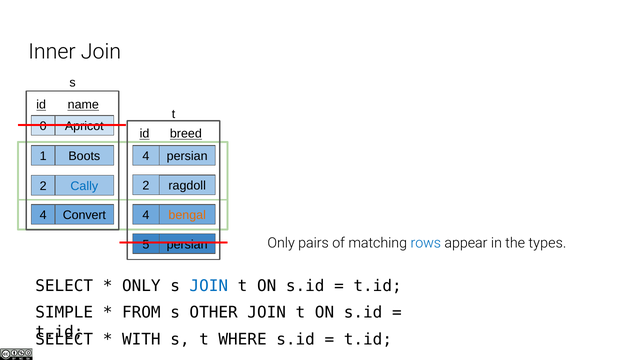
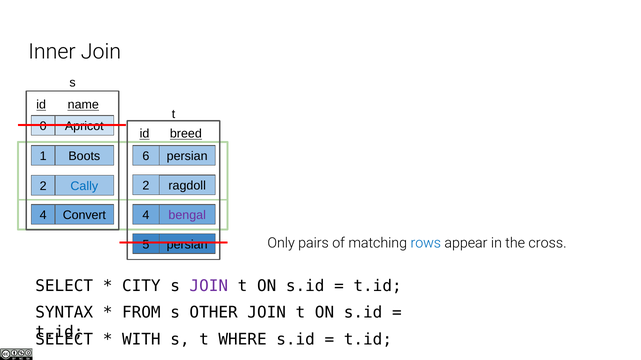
Boots 4: 4 -> 6 (146, 157)
bengal colour: orange -> purple (187, 216)
types: types -> cross (547, 243)
ONLY: ONLY -> CITY (141, 286)
JOIN colour: blue -> purple (209, 286)
SIMPLE: SIMPLE -> SYNTAX (64, 313)
